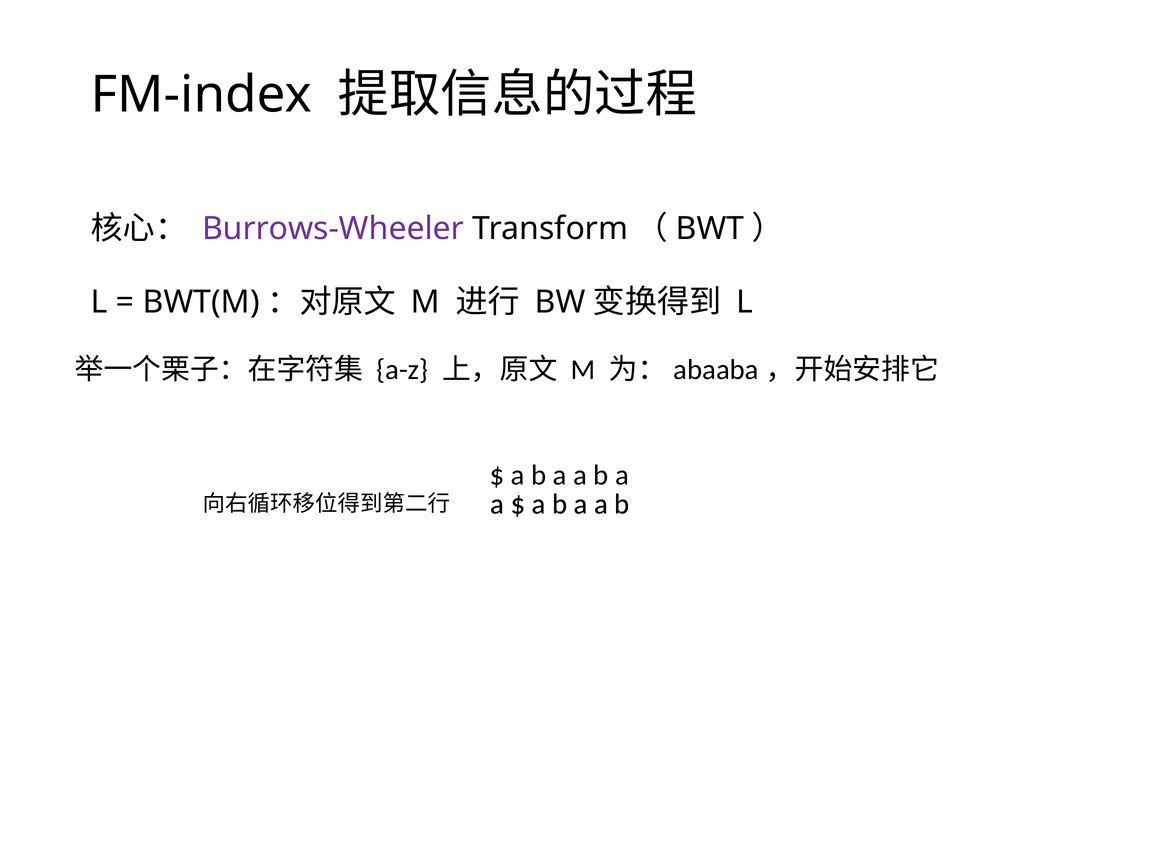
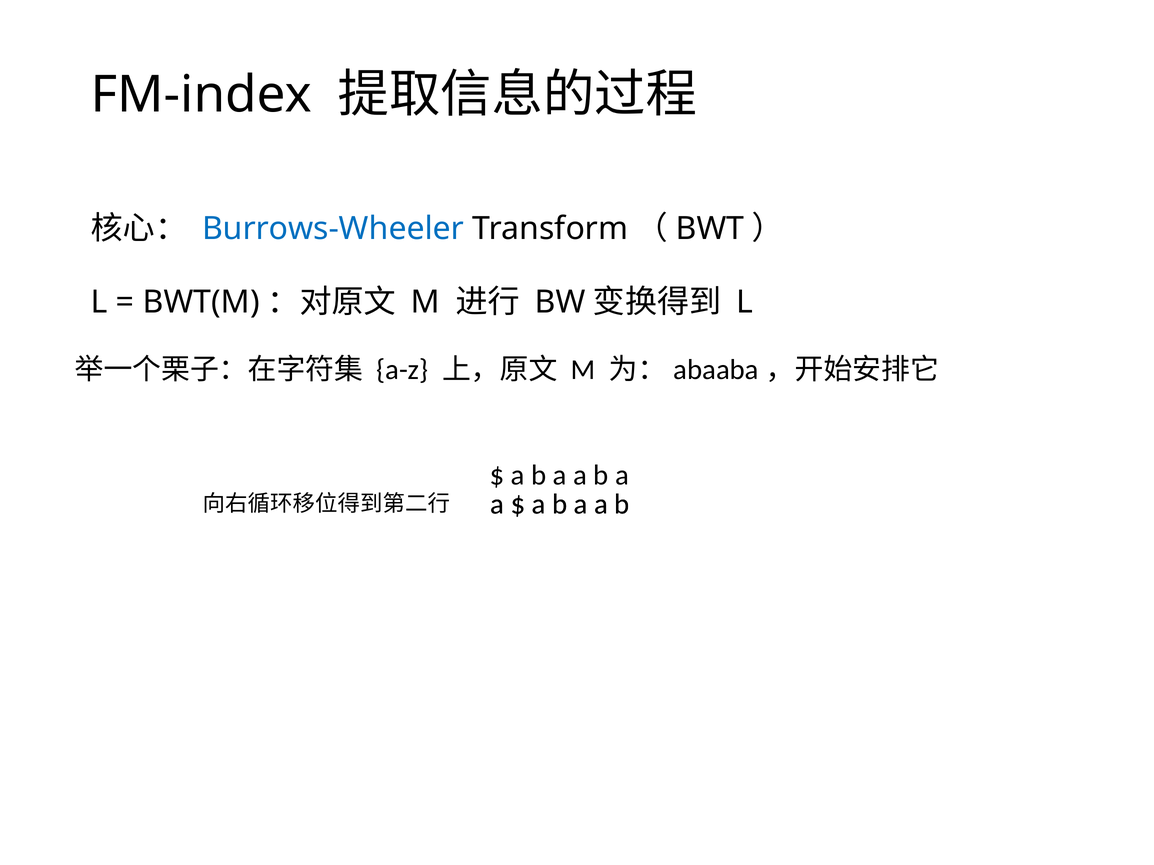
Burrows-Wheeler colour: purple -> blue (333, 229)
